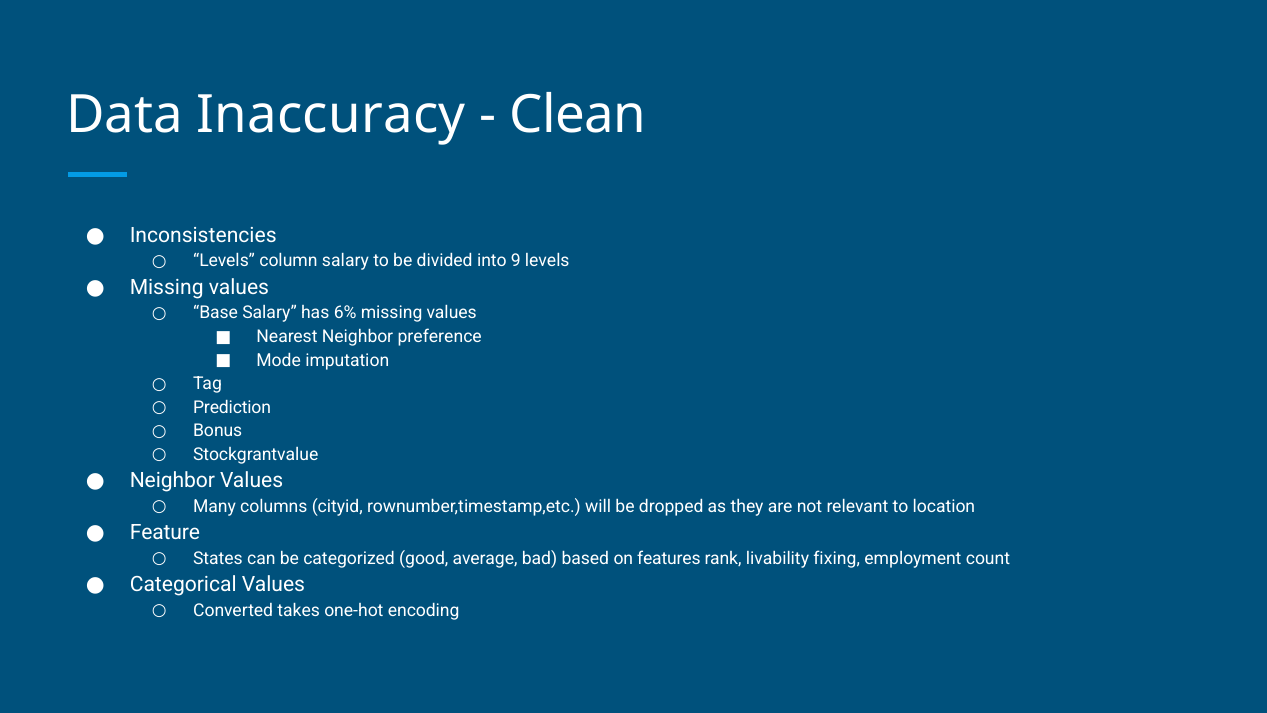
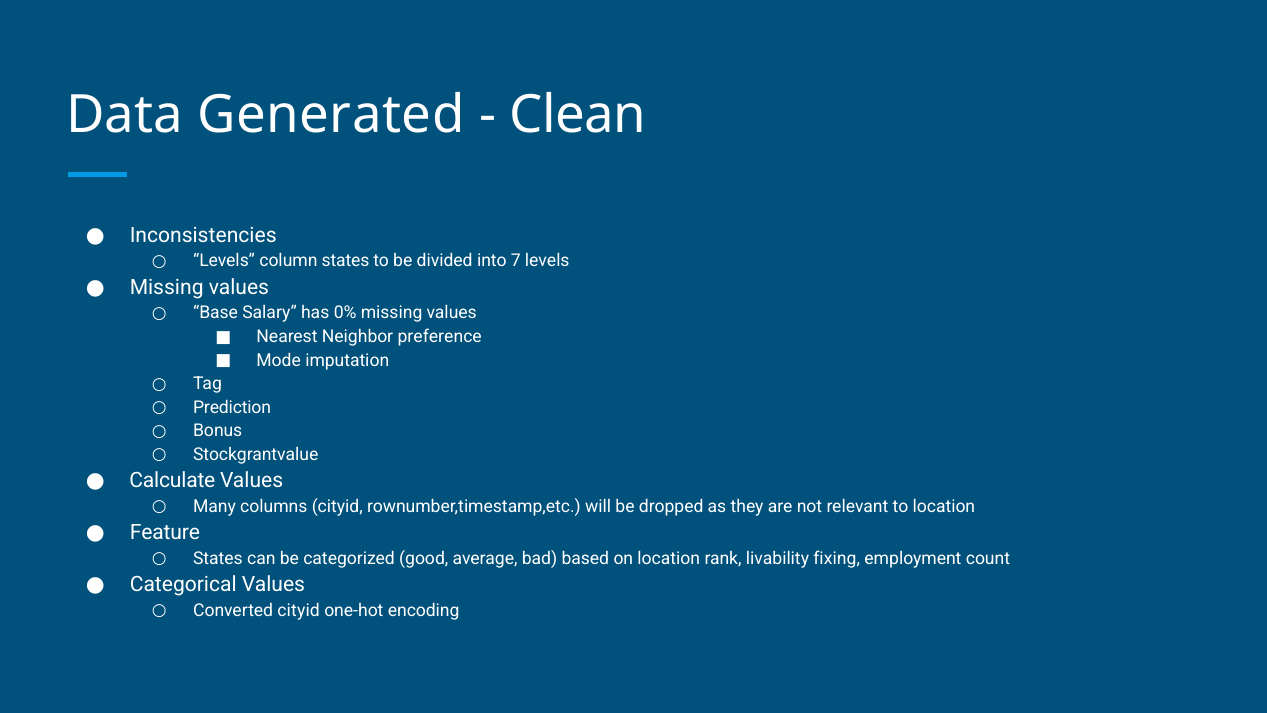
Inaccuracy: Inaccuracy -> Generated (331, 115)
column salary: salary -> states (346, 261)
9: 9 -> 7 (516, 261)
6%: 6% -> 0% (345, 313)
Neighbor: Neighbor -> Calculate (172, 481)
on features: features -> location (669, 558)
Converted takes: takes -> cityid (299, 610)
